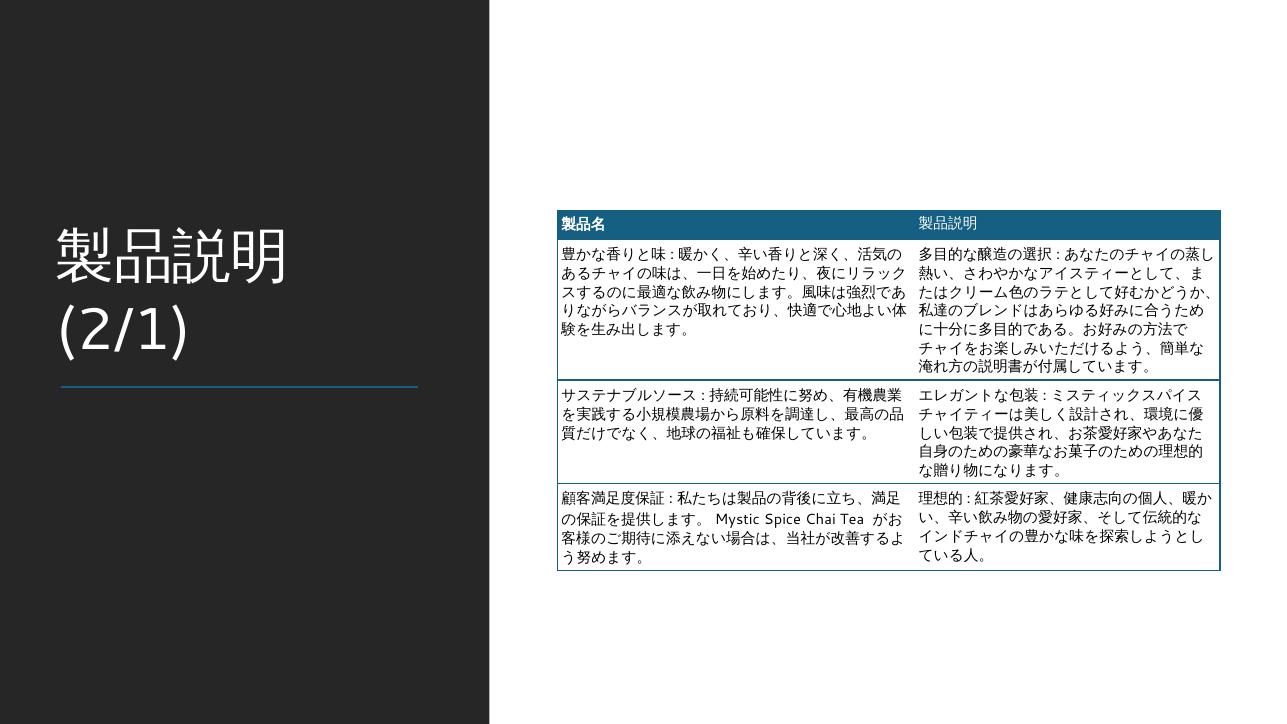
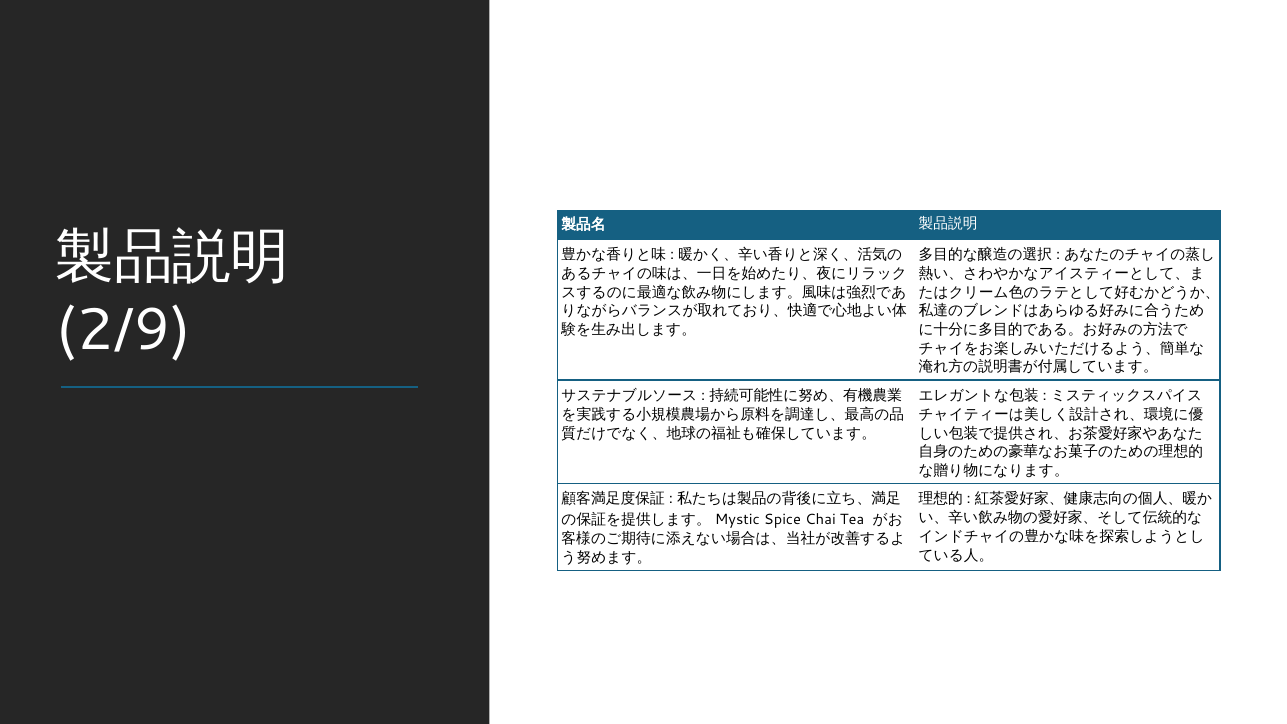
2/1: 2/1 -> 2/9 (124, 330)
